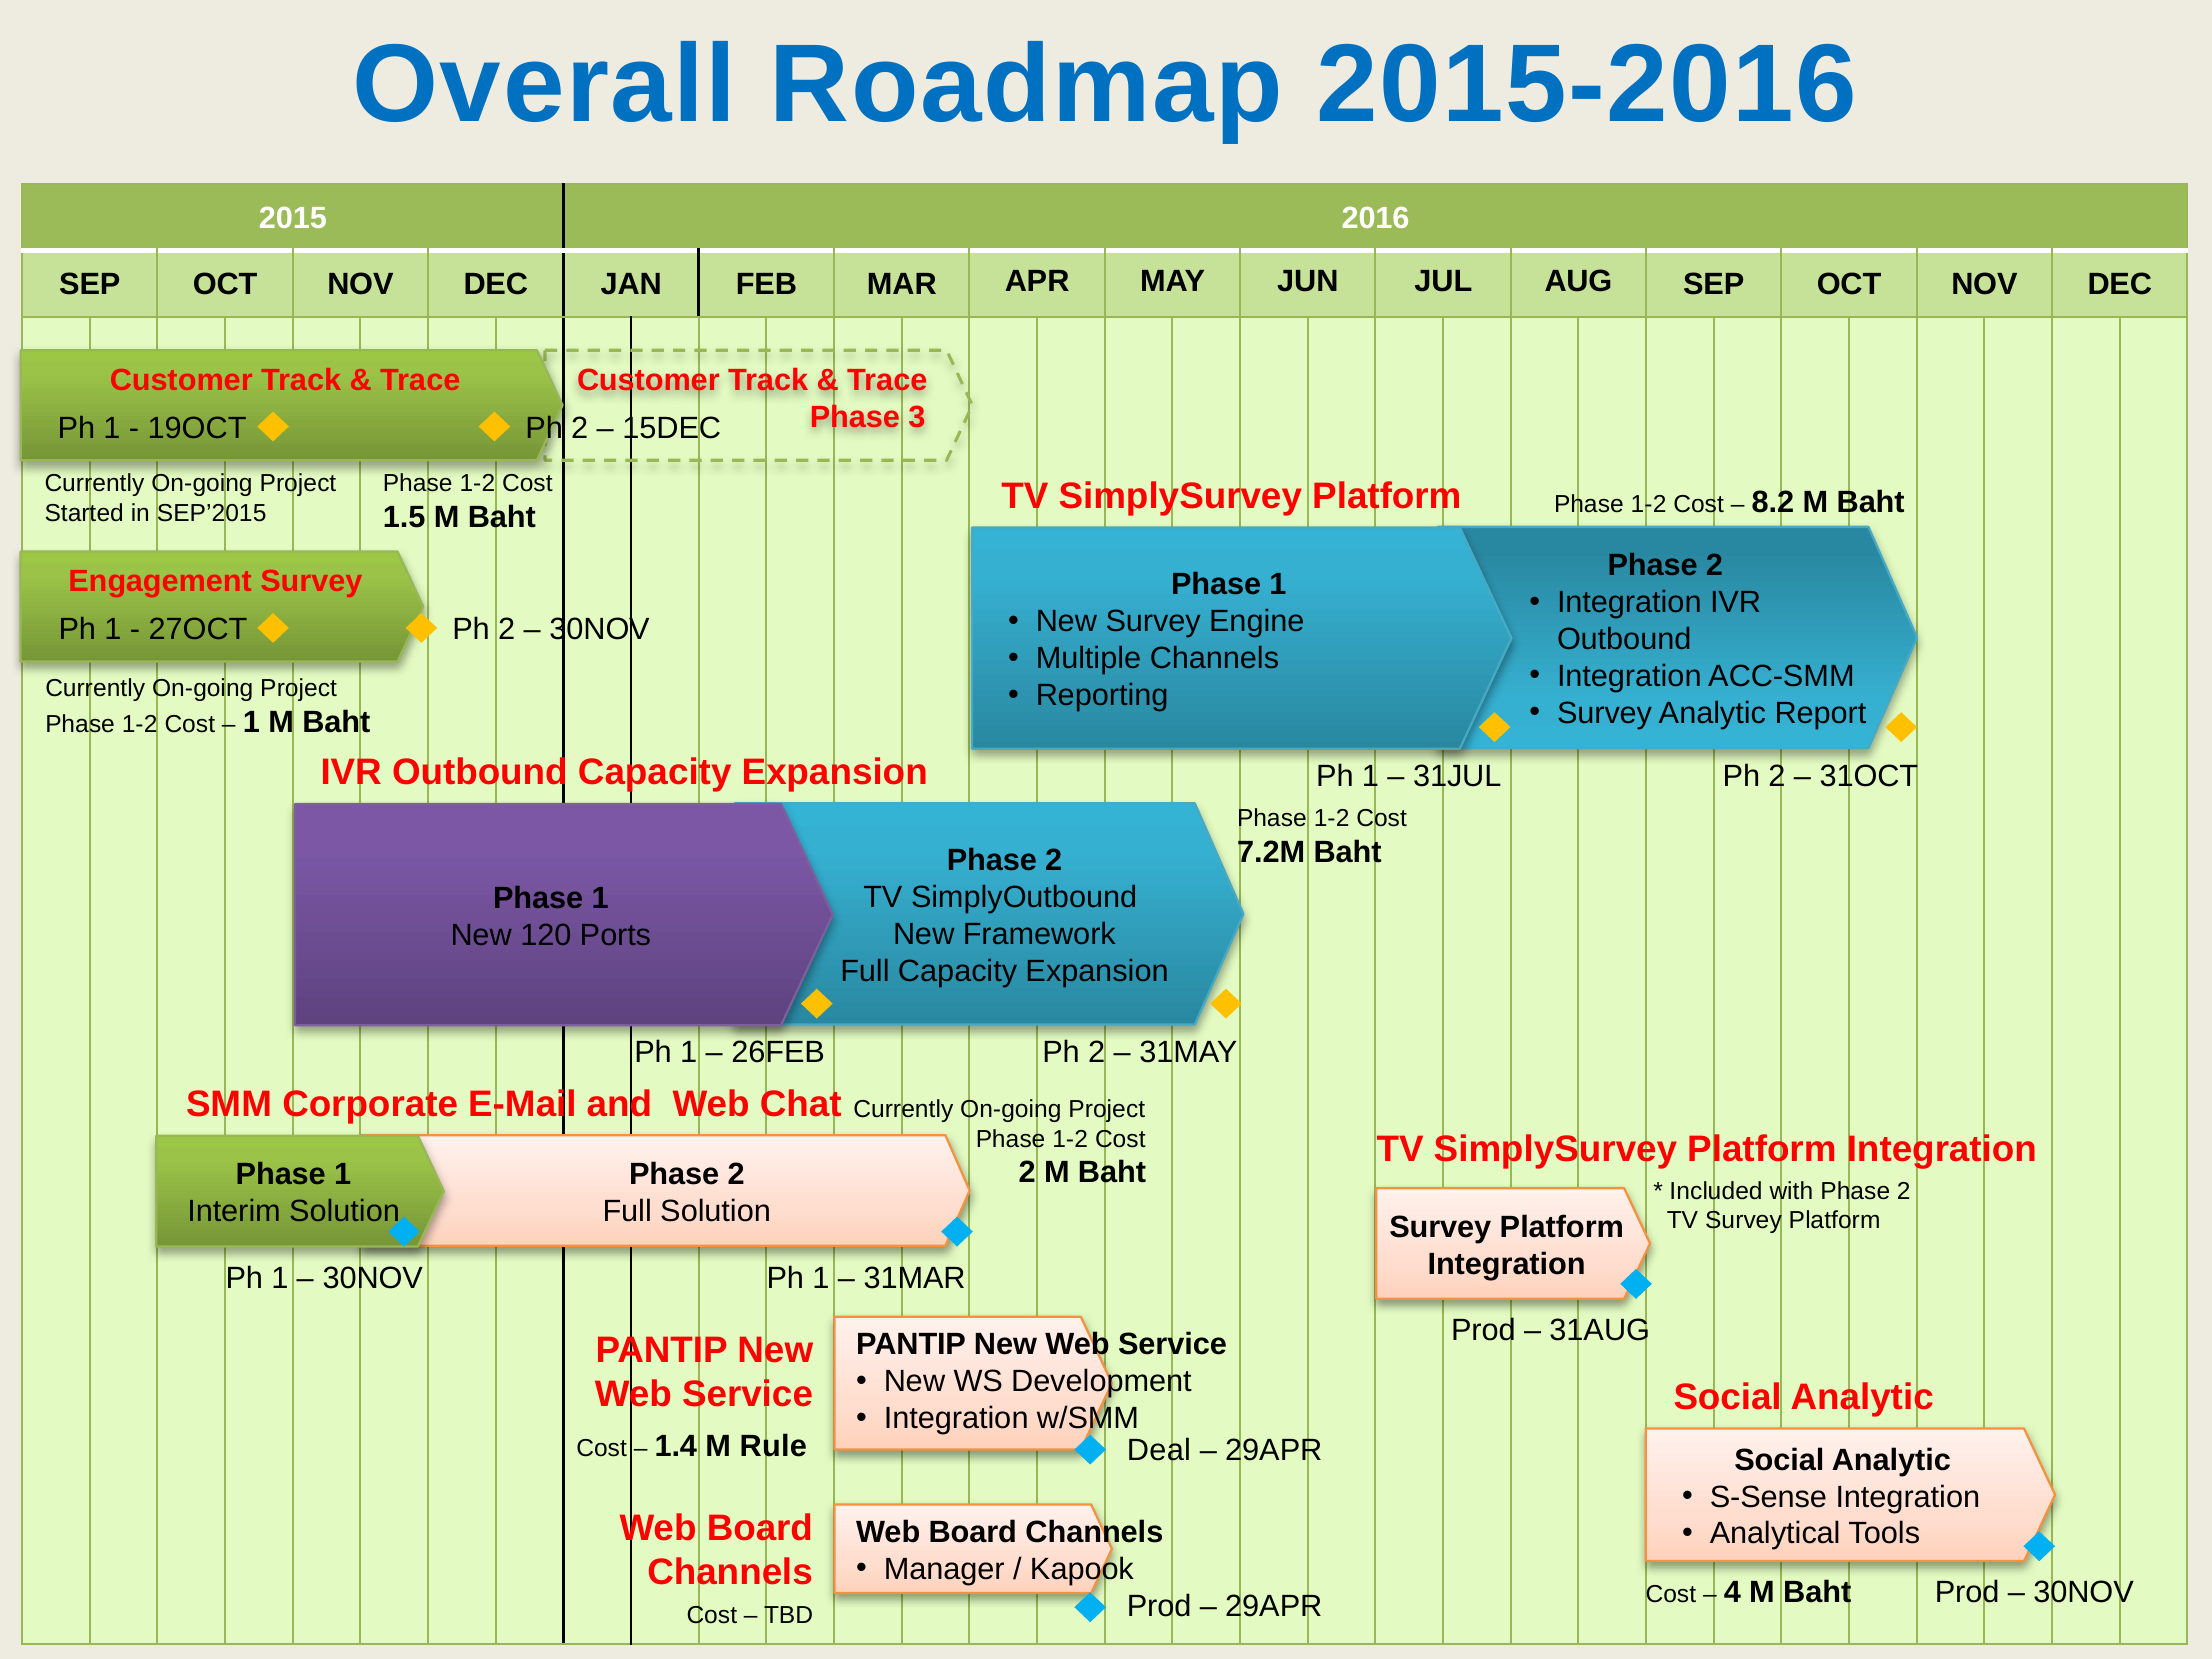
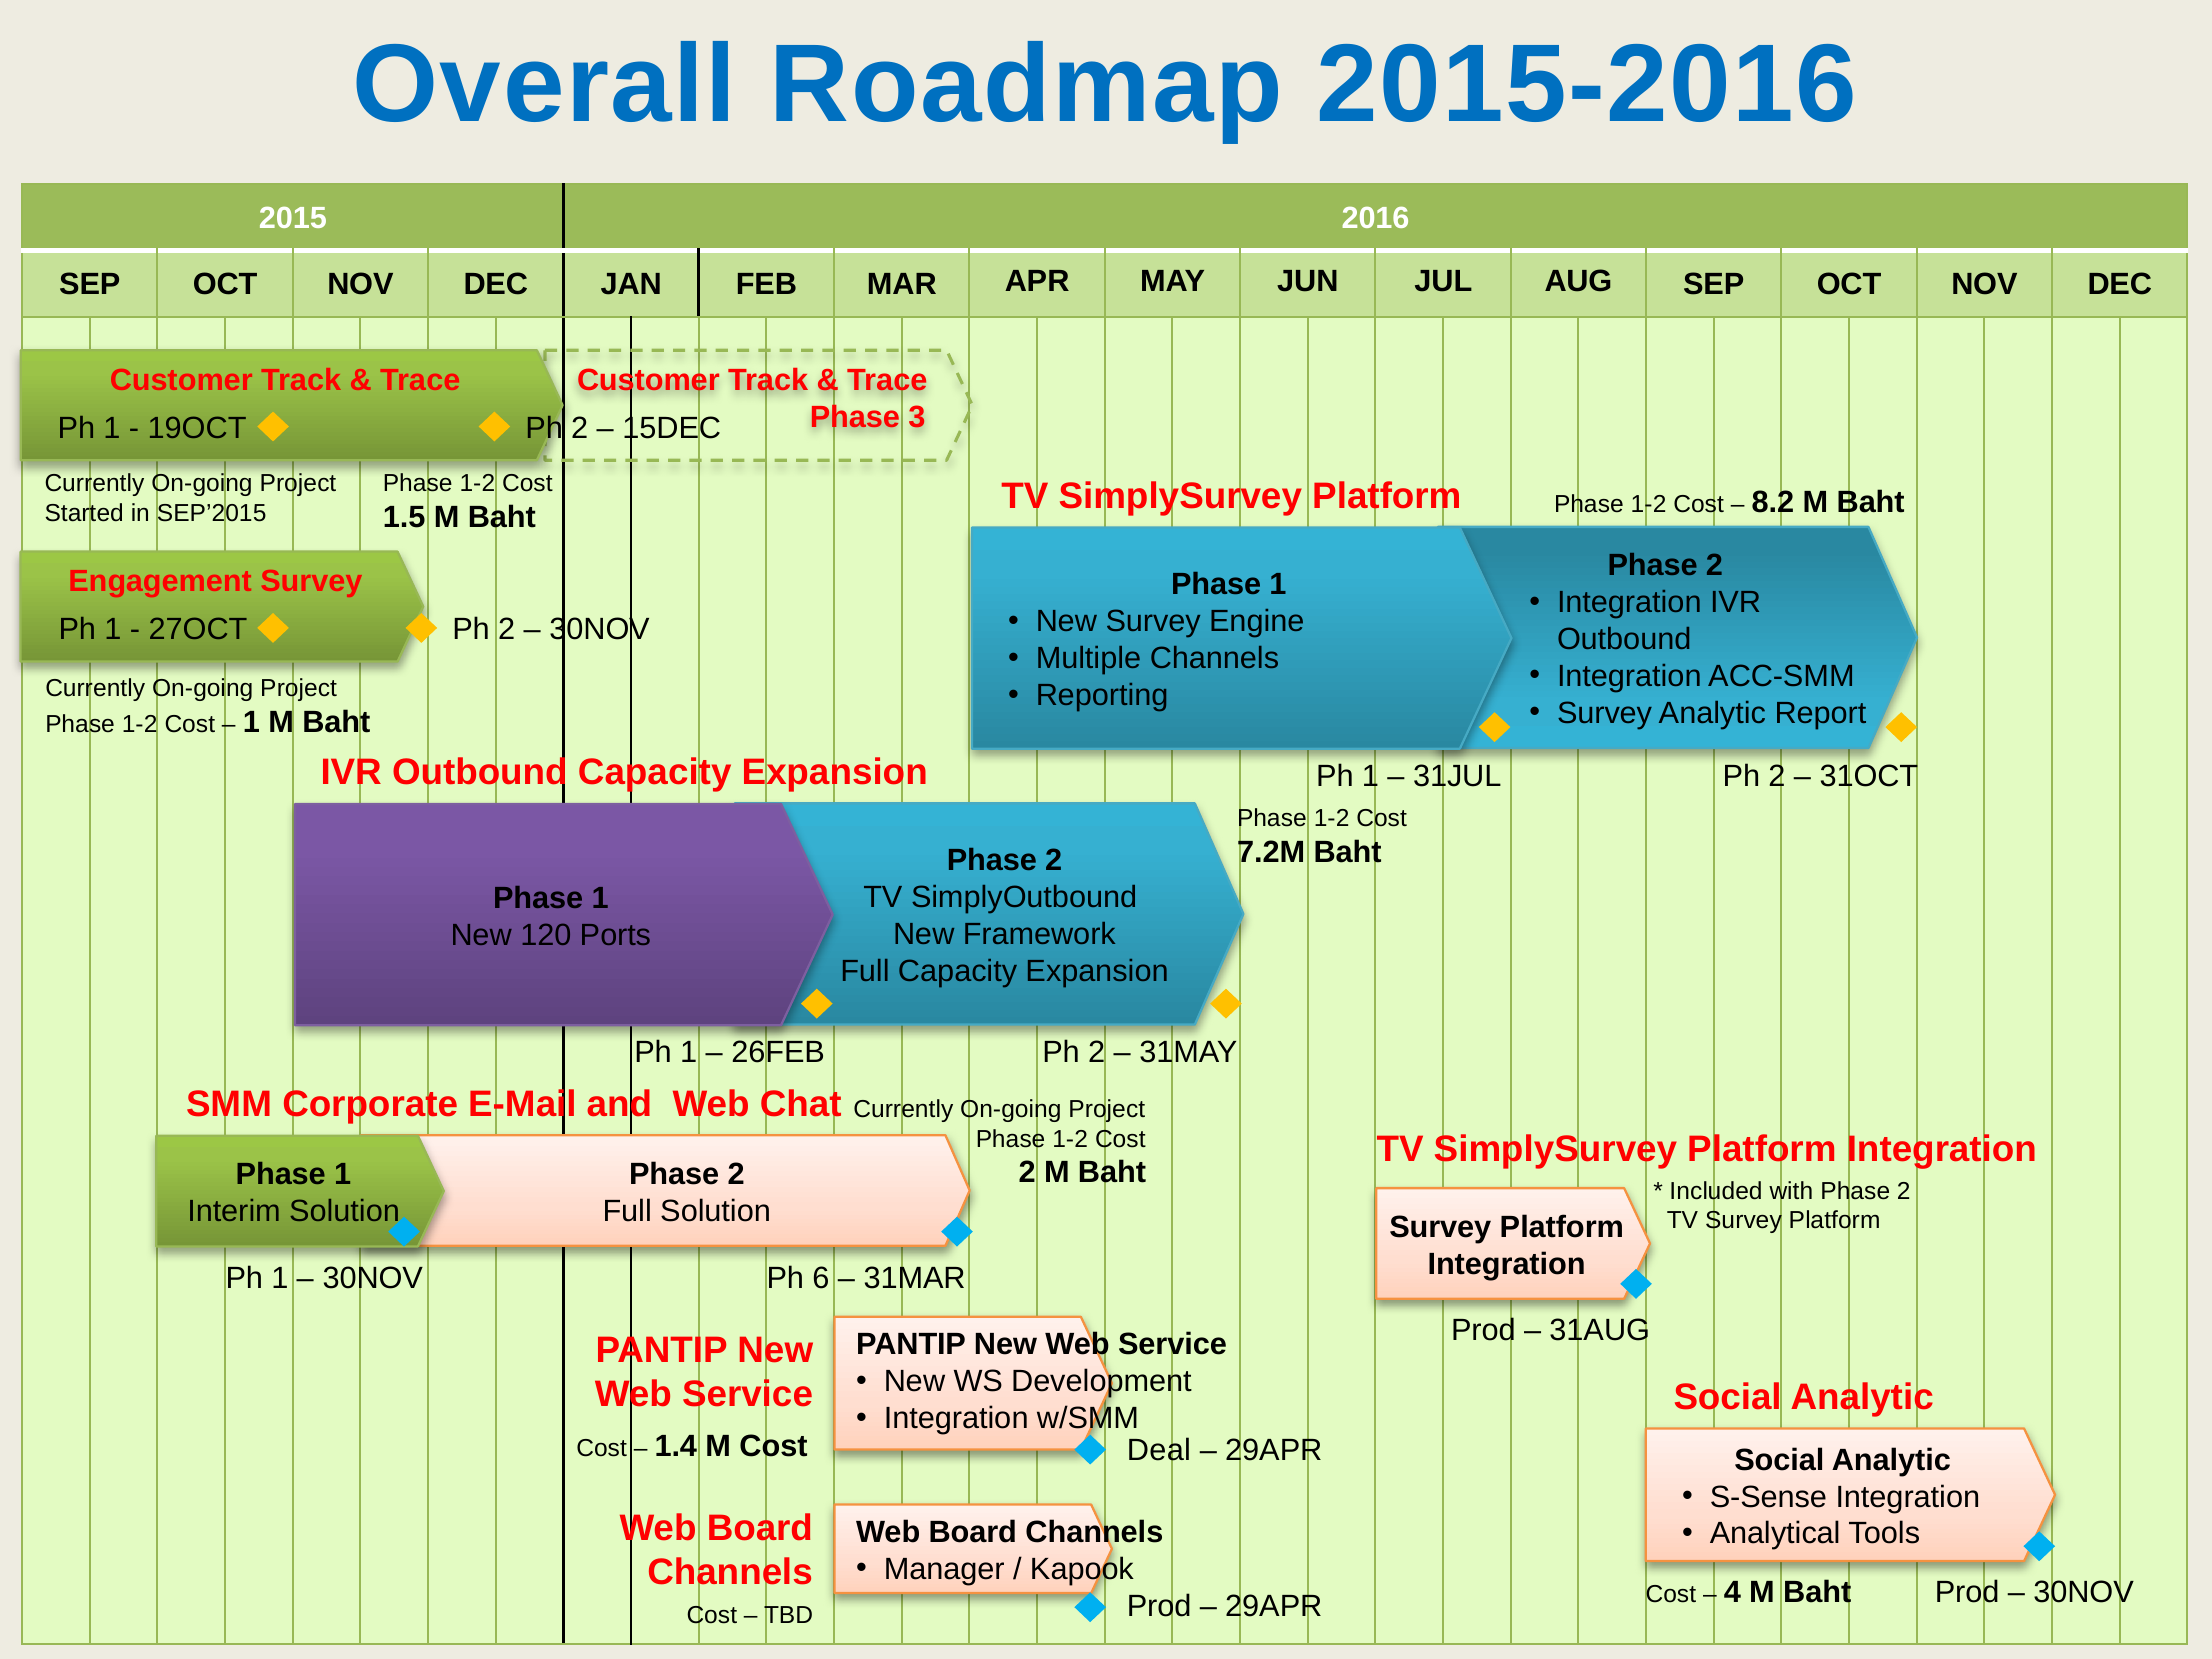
1: 1 -> 6 (821, 1278)
M Rule: Rule -> Cost (773, 1446)
